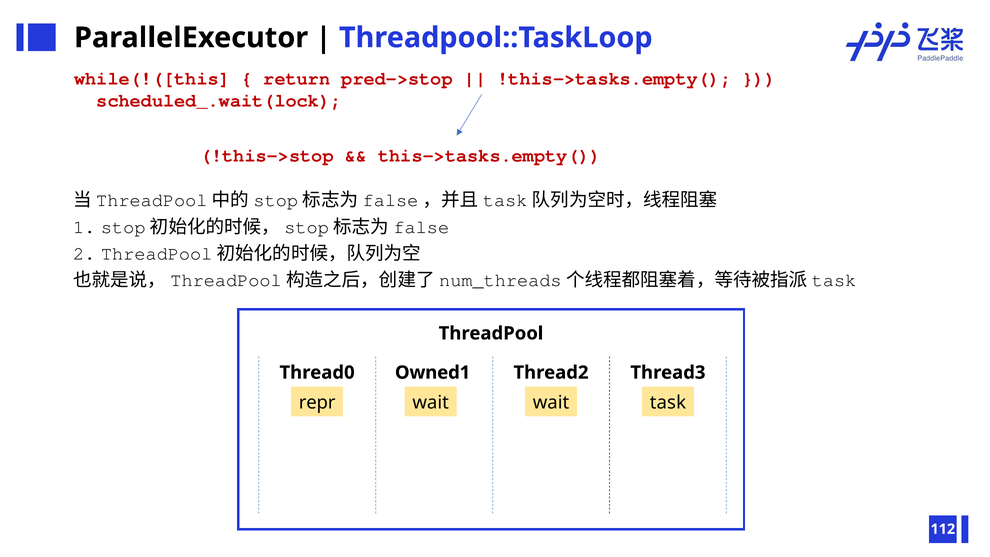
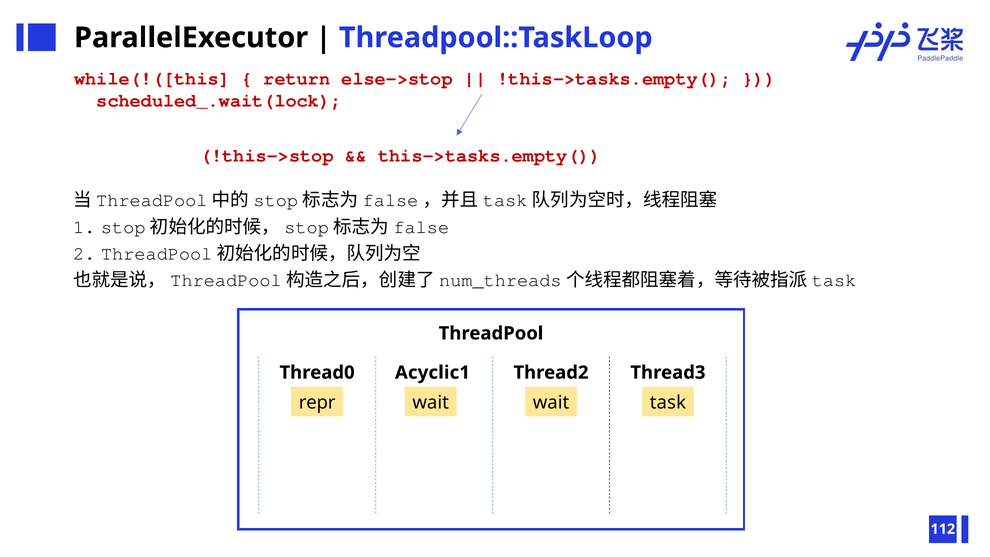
pred->stop: pred->stop -> else->stop (397, 78)
Owned1: Owned1 -> Acyclic1 (432, 373)
